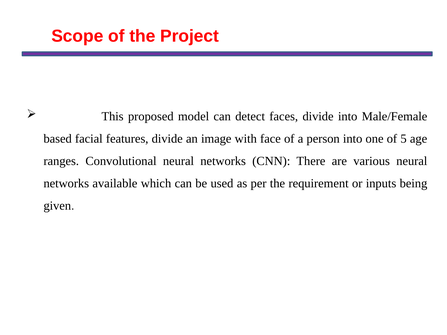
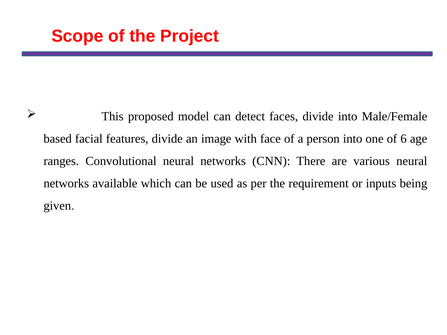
5: 5 -> 6 (404, 139)
